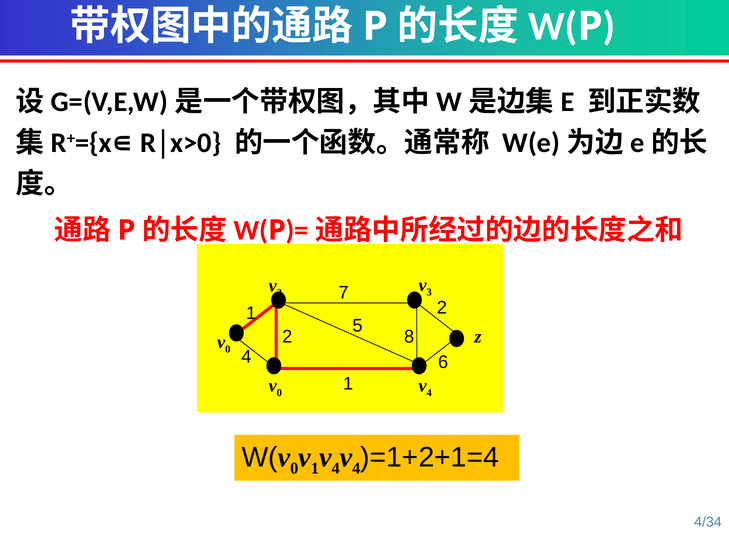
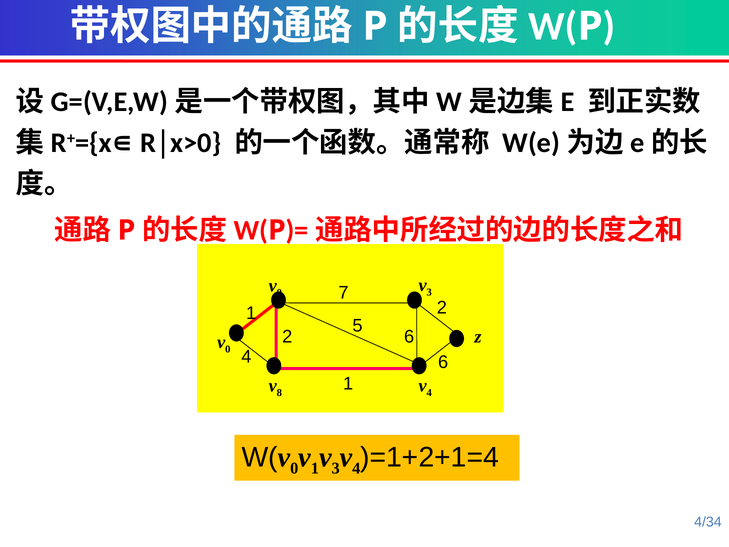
2: 2 -> 0 (279, 293)
8: 8 -> 6 (409, 336)
0: 0 -> 8 (279, 393)
4: 4 -> 3 (336, 468)
